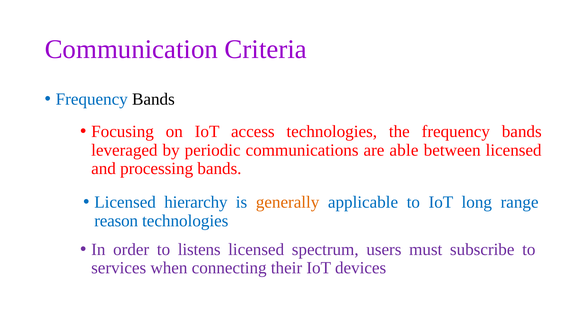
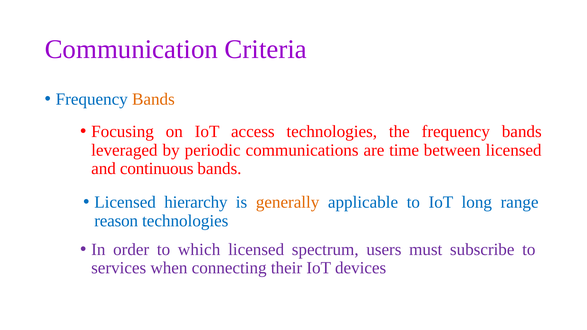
Bands colour: black -> orange (153, 99)
able: able -> time (404, 150)
processing: processing -> continuous (157, 169)
listens: listens -> which (199, 250)
